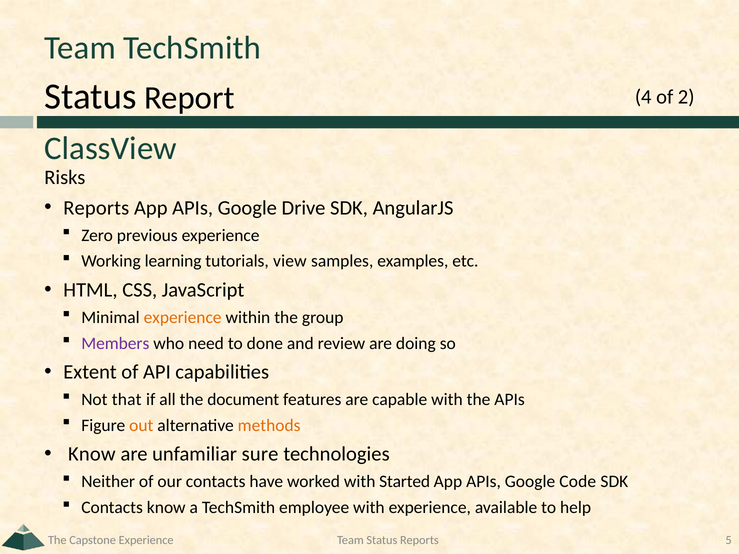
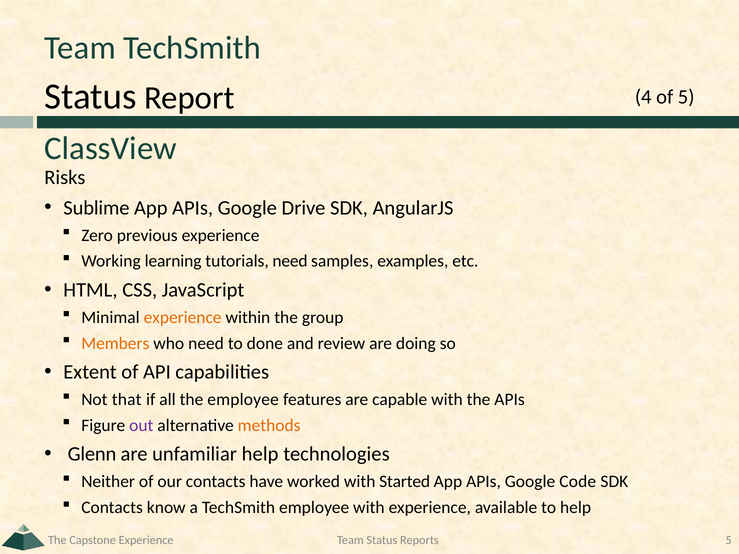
of 2: 2 -> 5 (686, 97)
Reports: Reports -> Sublime (96, 208)
tutorials view: view -> need (290, 261)
Members colour: purple -> orange (115, 343)
the document: document -> employee (243, 400)
out colour: orange -> purple (141, 426)
Know: Know -> Glenn (92, 454)
unfamiliar sure: sure -> help (260, 454)
